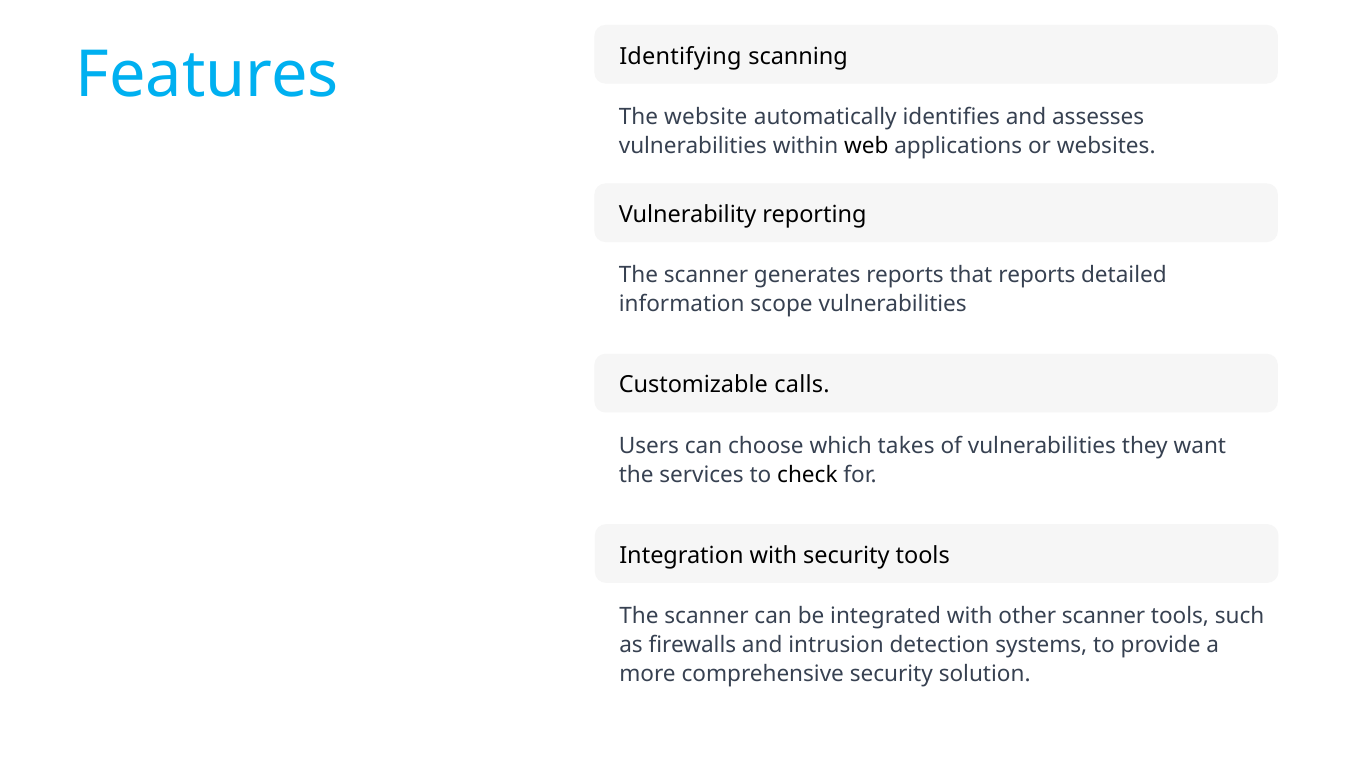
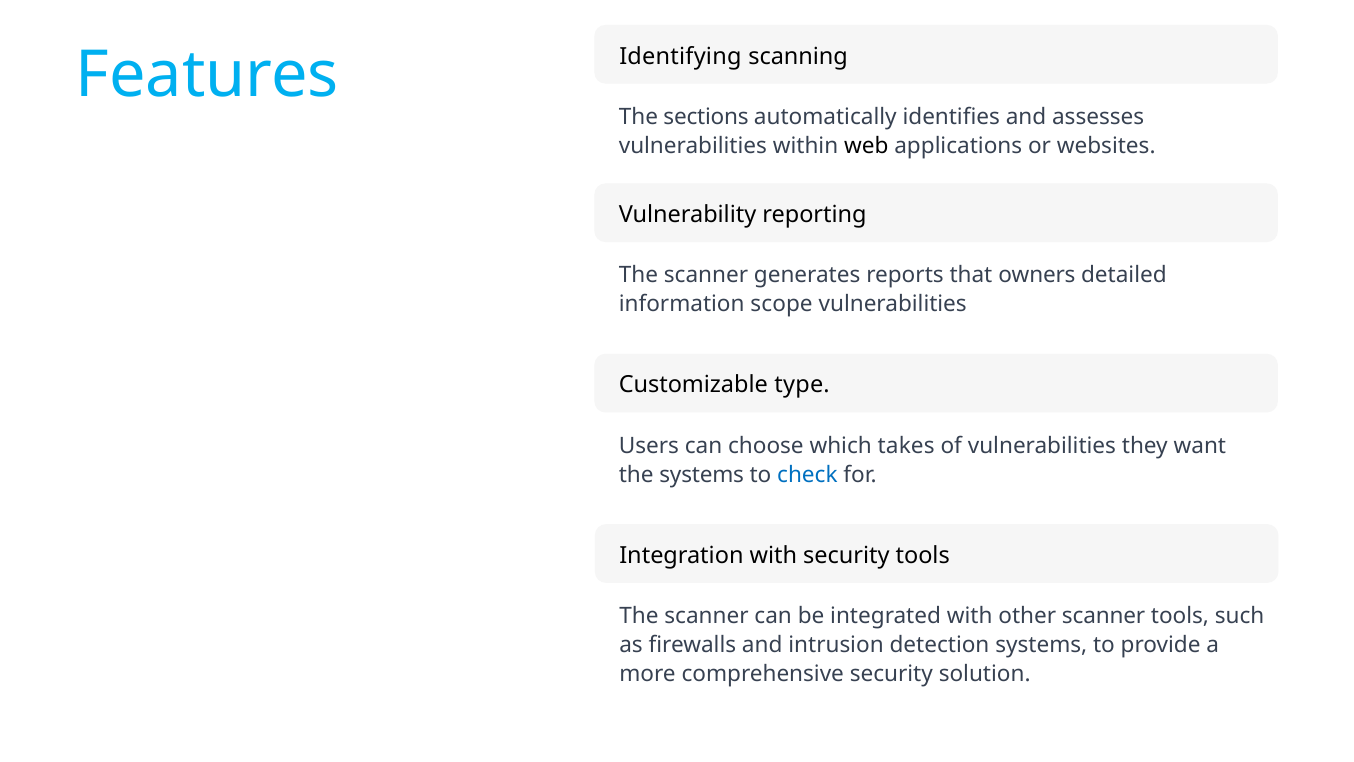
website: website -> sections (706, 117)
that reports: reports -> owners (1037, 275)
calls: calls -> type (802, 385)
the services: services -> systems (702, 475)
check colour: black -> blue (807, 475)
